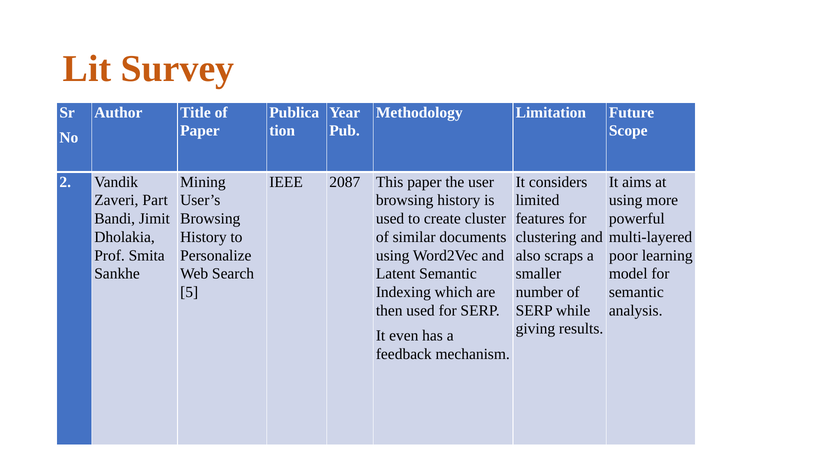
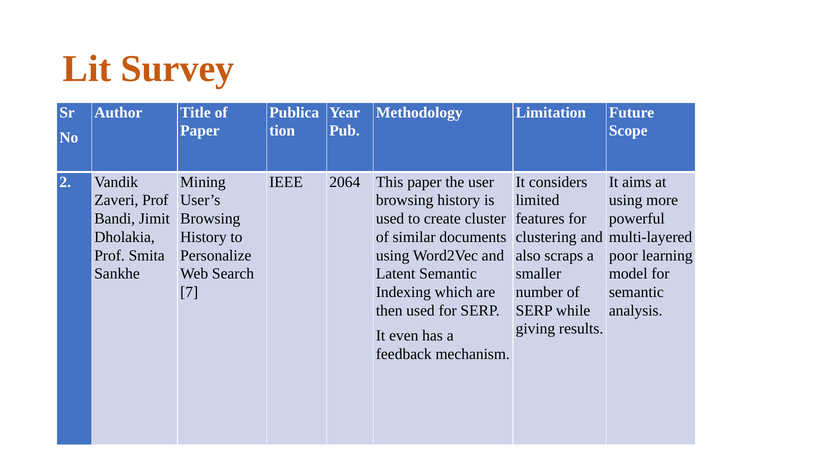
2087: 2087 -> 2064 (345, 182)
Zaveri Part: Part -> Prof (155, 200)
5: 5 -> 7 (189, 292)
